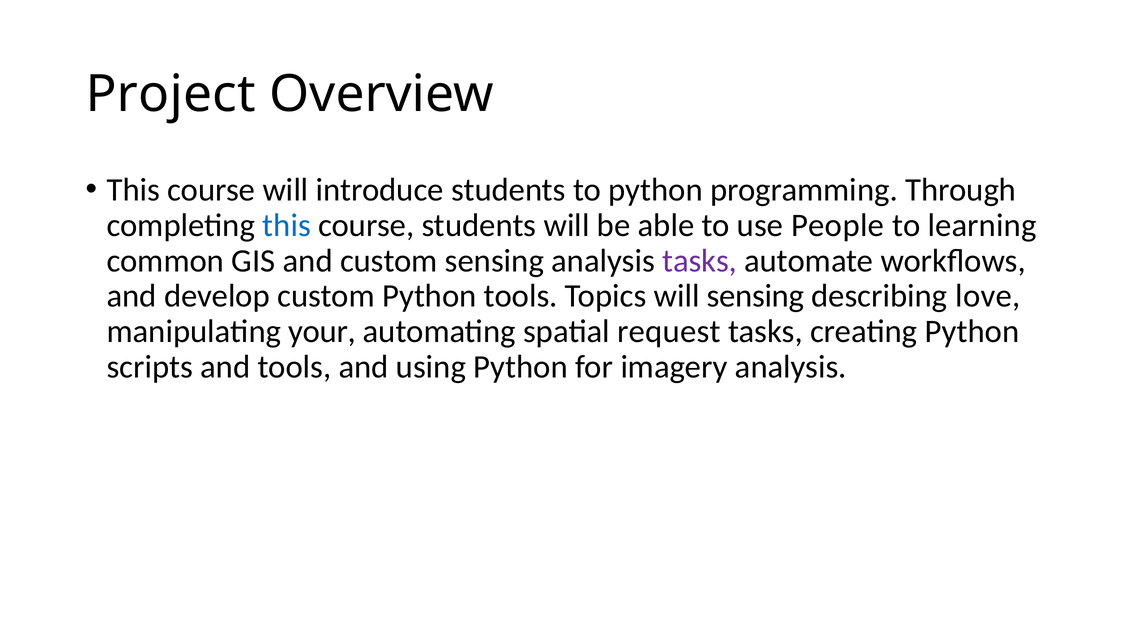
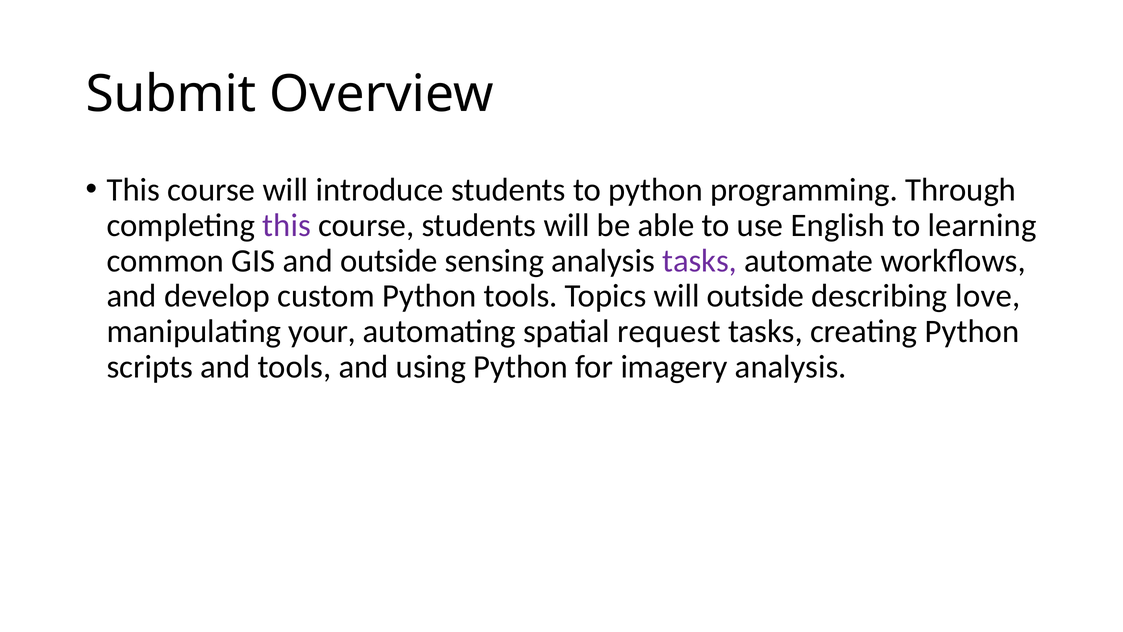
Project: Project -> Submit (171, 94)
this colour: blue -> purple (287, 225)
People: People -> English (838, 225)
and custom: custom -> outside (389, 261)
will sensing: sensing -> outside (756, 296)
